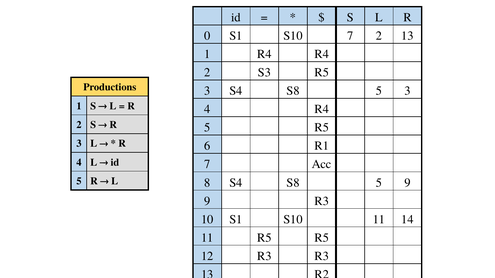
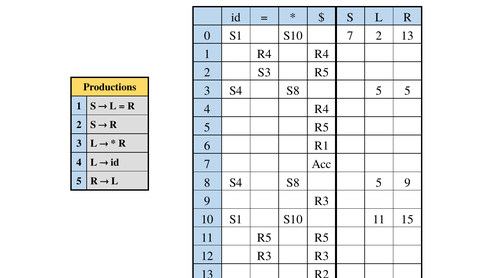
5 3: 3 -> 5 (407, 91)
14: 14 -> 15 (408, 220)
